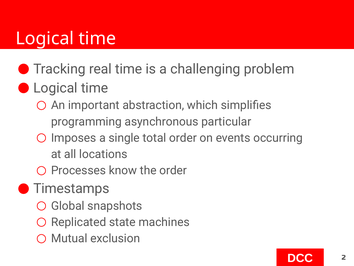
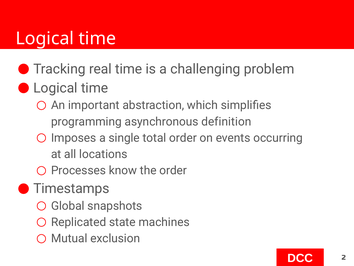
particular: particular -> definition (226, 121)
